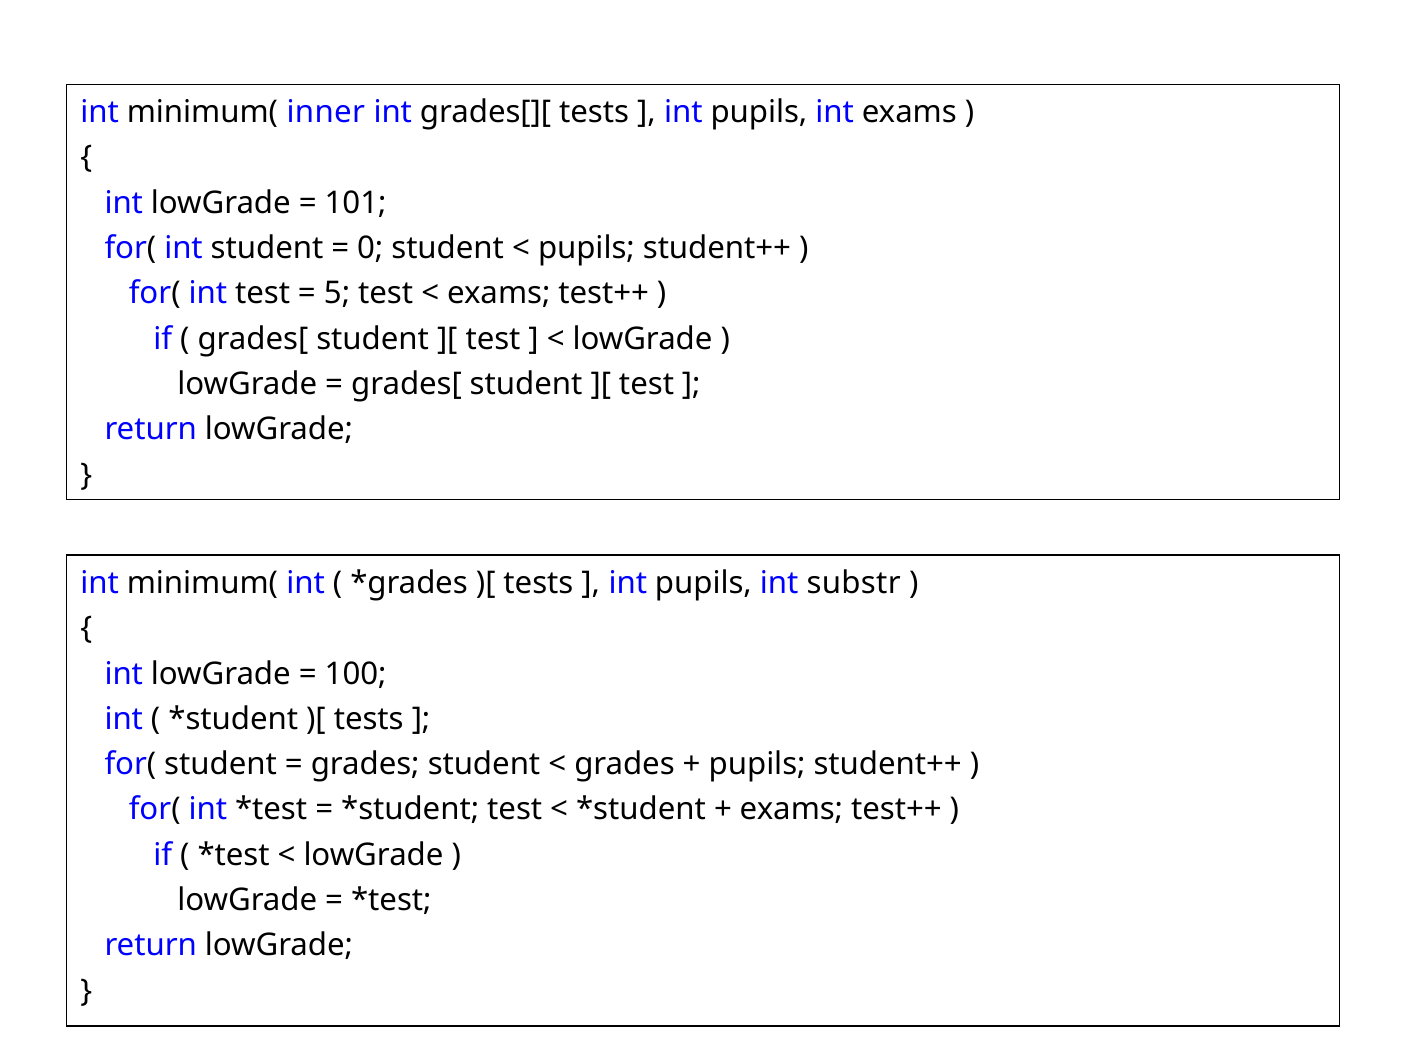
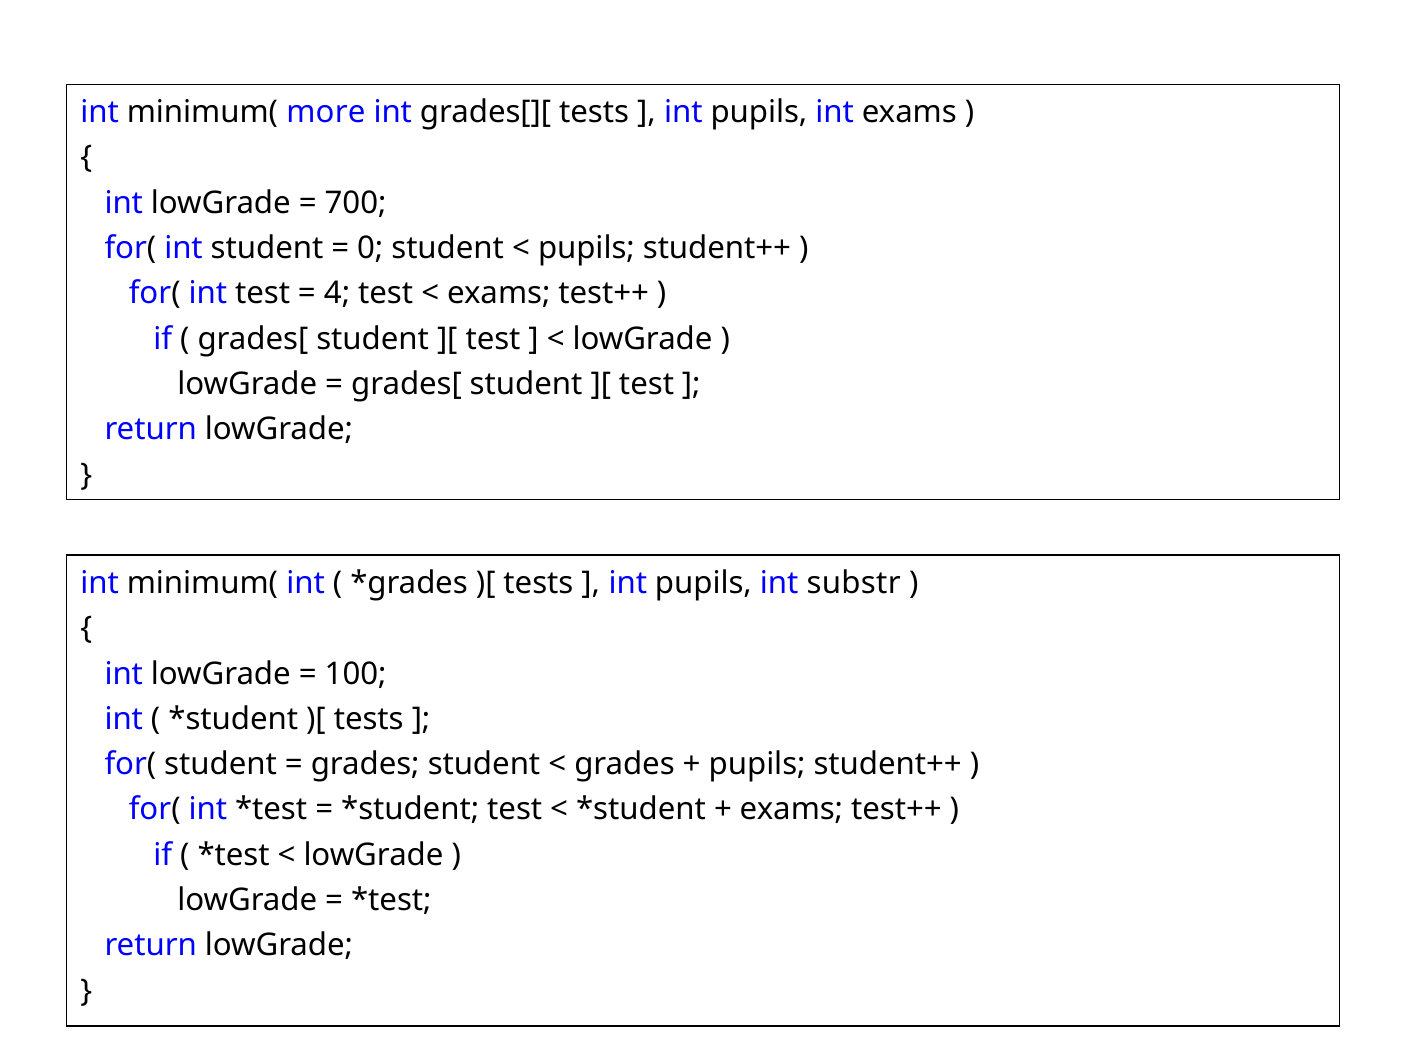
inner: inner -> more (326, 112)
101: 101 -> 700 (356, 203)
5: 5 -> 4 (337, 293)
